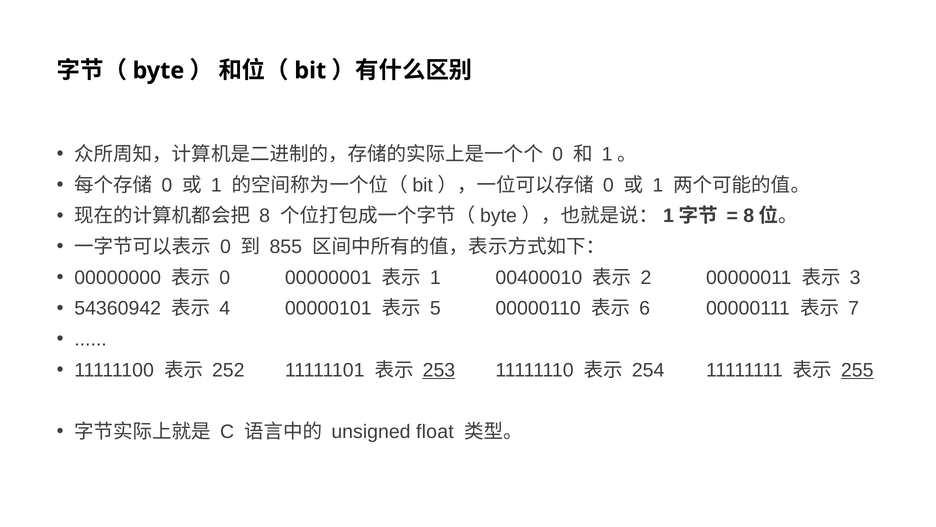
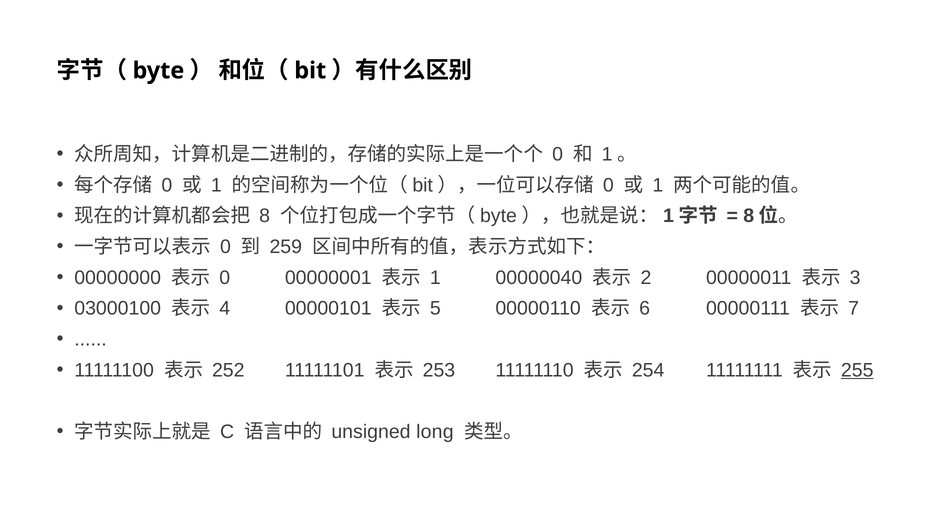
855: 855 -> 259 (286, 247)
00400010: 00400010 -> 00000040 (539, 277)
54360942: 54360942 -> 03000100 (118, 308)
253 underline: present -> none (439, 370)
float: float -> long (435, 431)
